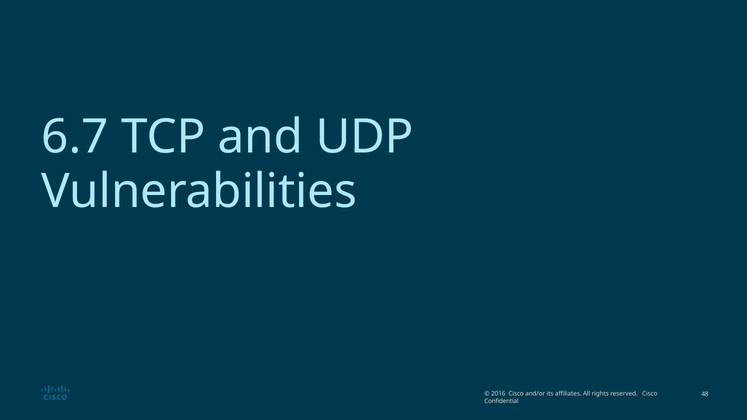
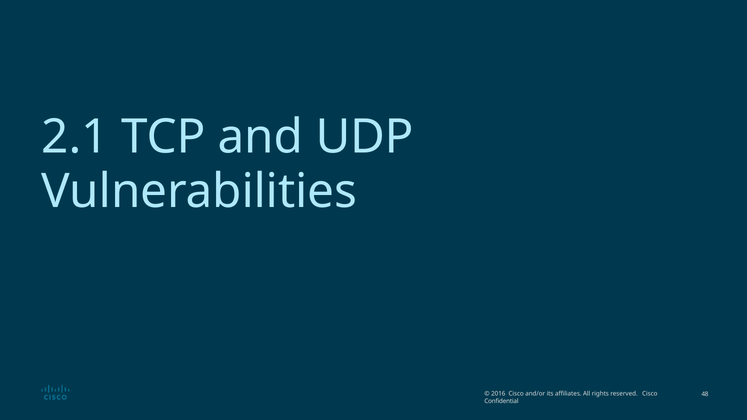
6.7: 6.7 -> 2.1 (75, 137)
